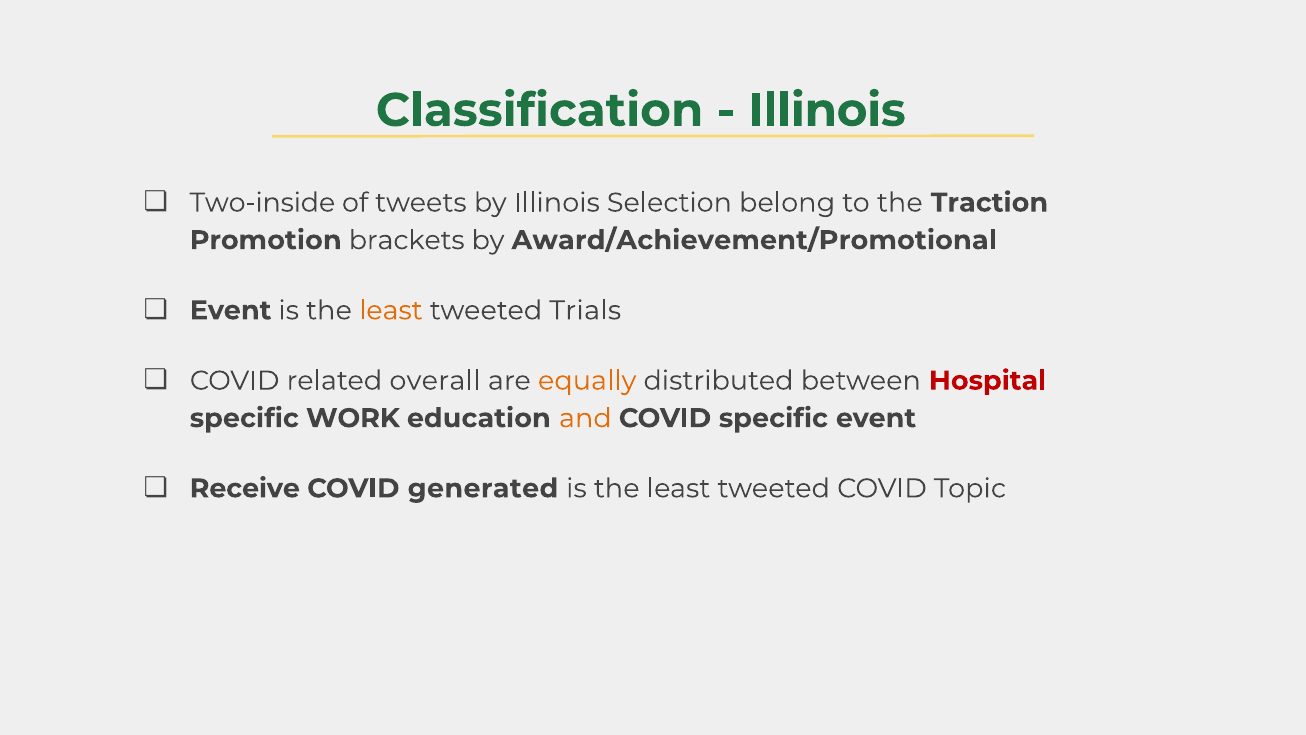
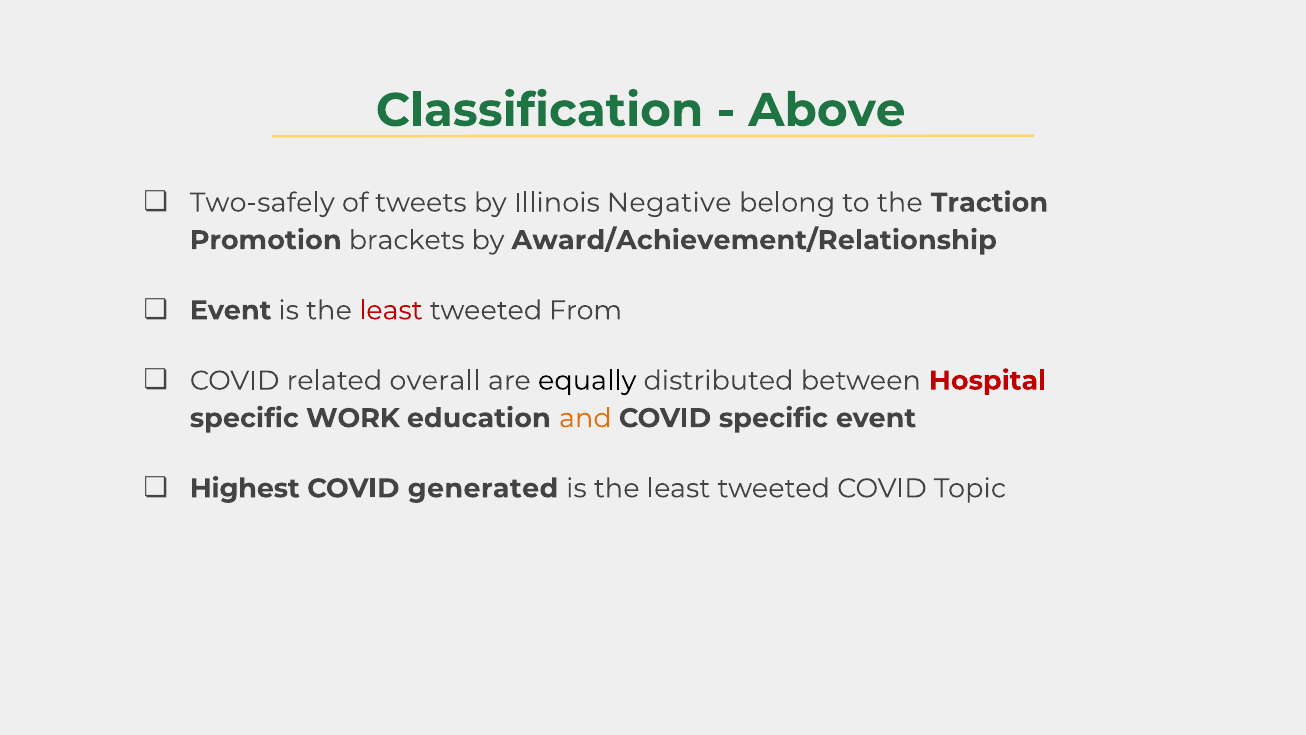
Illinois: Illinois -> Above (827, 110)
Two-inside: Two-inside -> Two-safely (262, 203)
Selection: Selection -> Negative (669, 203)
Award/Achievement/Promotional: Award/Achievement/Promotional -> Award/Achievement/Relationship (754, 240)
least colour: orange -> red (391, 310)
Trials: Trials -> From (586, 310)
equally colour: orange -> black (587, 381)
Receive: Receive -> Highest (245, 488)
